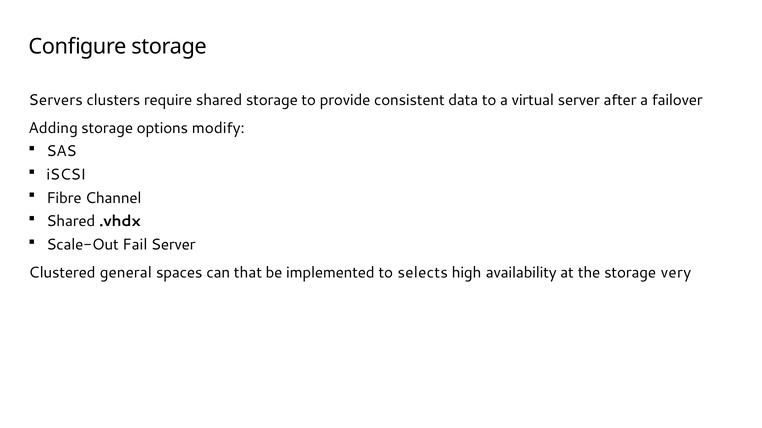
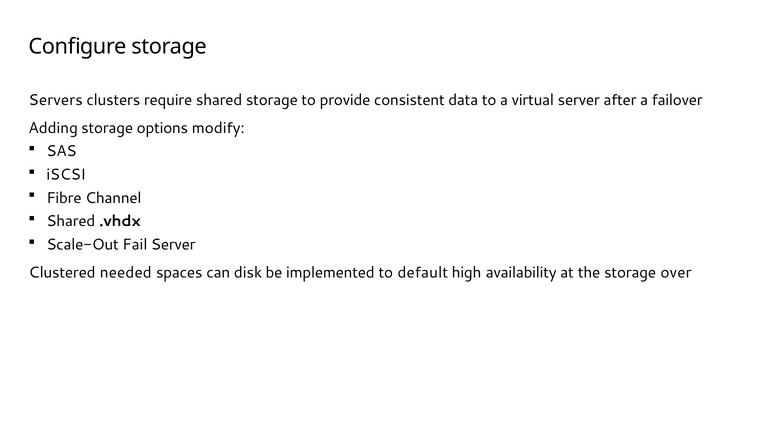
general: general -> needed (126, 273)
that: that -> disk (248, 273)
selects: selects -> default (423, 273)
very: very -> over (676, 273)
